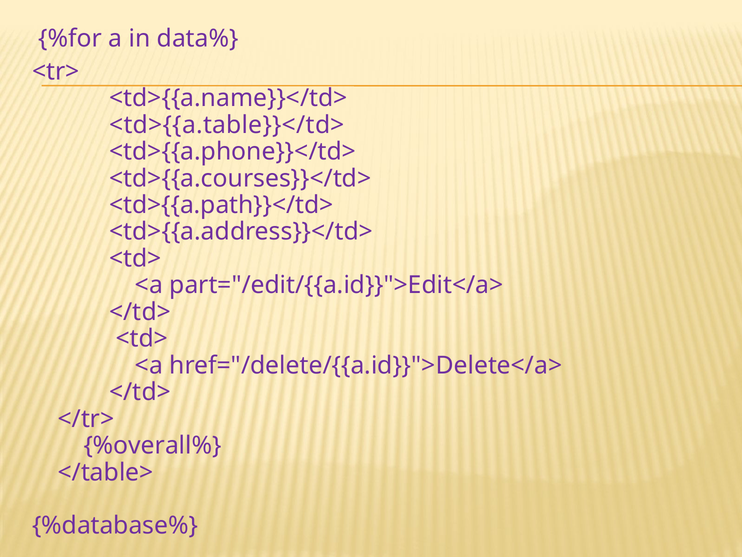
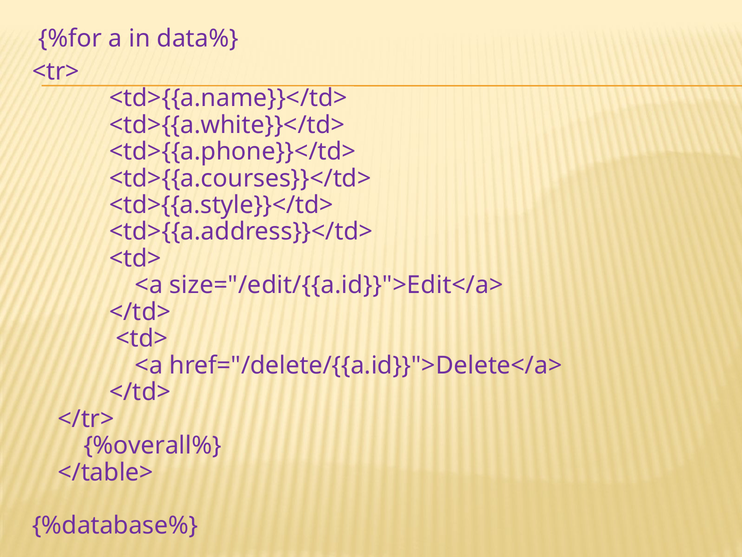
<td>{{a.table}}</td>: <td>{{a.table}}</td> -> <td>{{a.white}}</td> (227, 125)
<td>{{a.path}}</td>: <td>{{a.path}}</td> -> <td>{{a.style}}</td> (221, 205)
part="/edit/{{a.id}}">Edit</a>: part="/edit/{{a.id}}">Edit</a> -> size="/edit/{{a.id}}">Edit</a> (336, 285)
